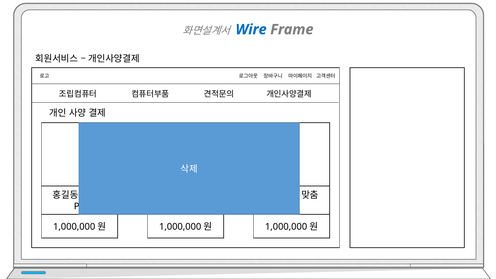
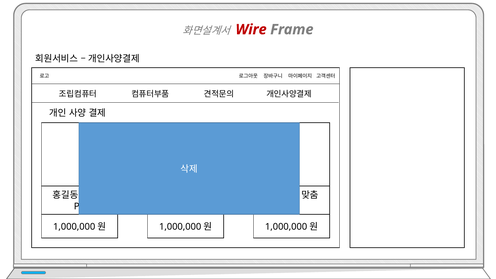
Wire colour: blue -> red (251, 30)
